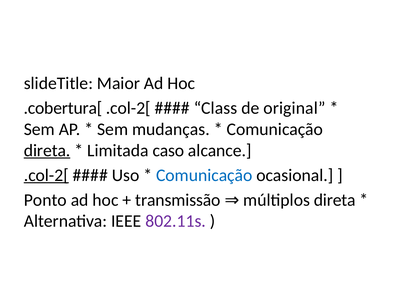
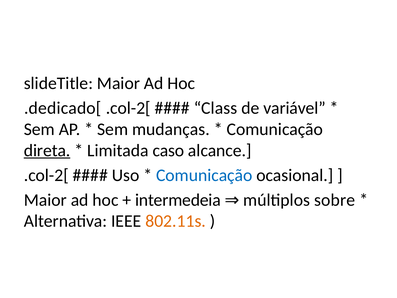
.cobertura[: .cobertura[ -> .dedicado[ (63, 108)
original: original -> variável (294, 108)
.col-2[ underline: present -> none (46, 175)
Ponto: Ponto -> Maior (45, 200)
transmissão: transmissão -> intermedeia (178, 200)
múltiplos direta: direta -> sobre (335, 200)
802.11s colour: purple -> orange (176, 221)
